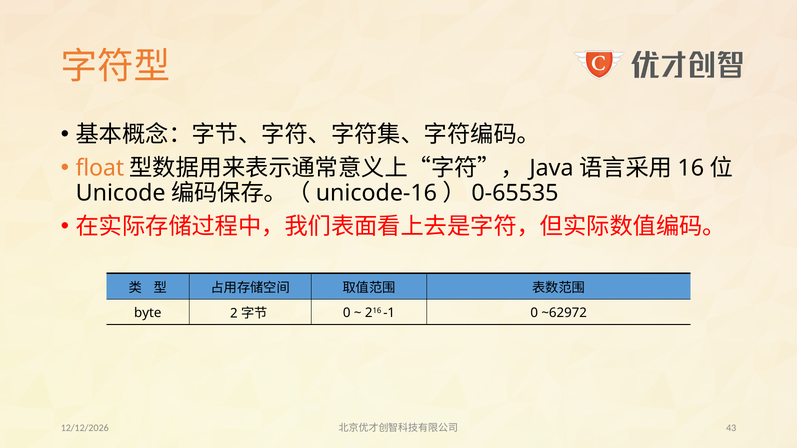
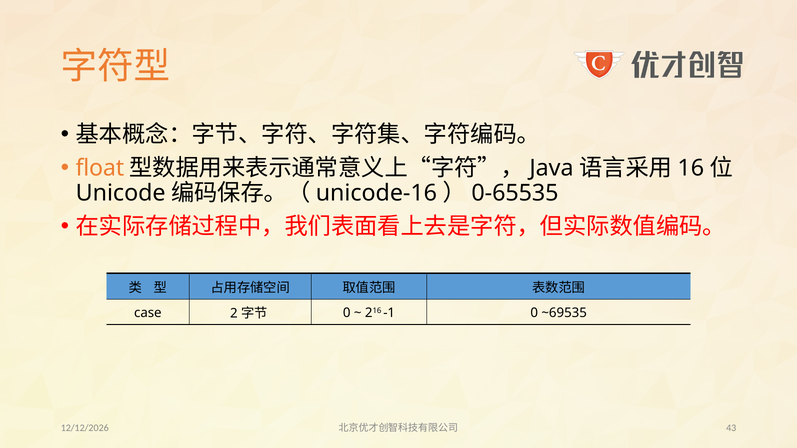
byte: byte -> case (148, 313)
~62972: ~62972 -> ~69535 (564, 313)
